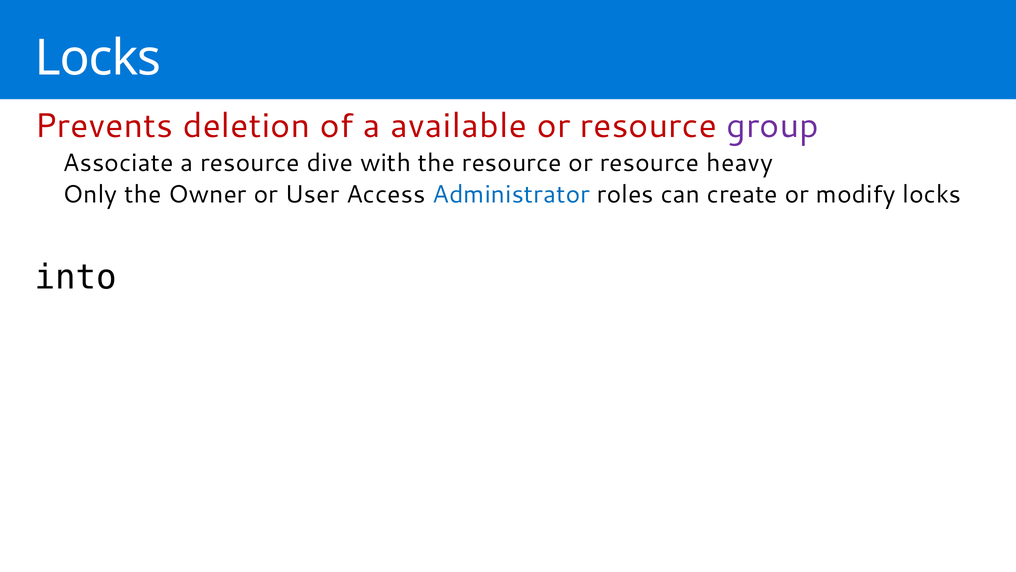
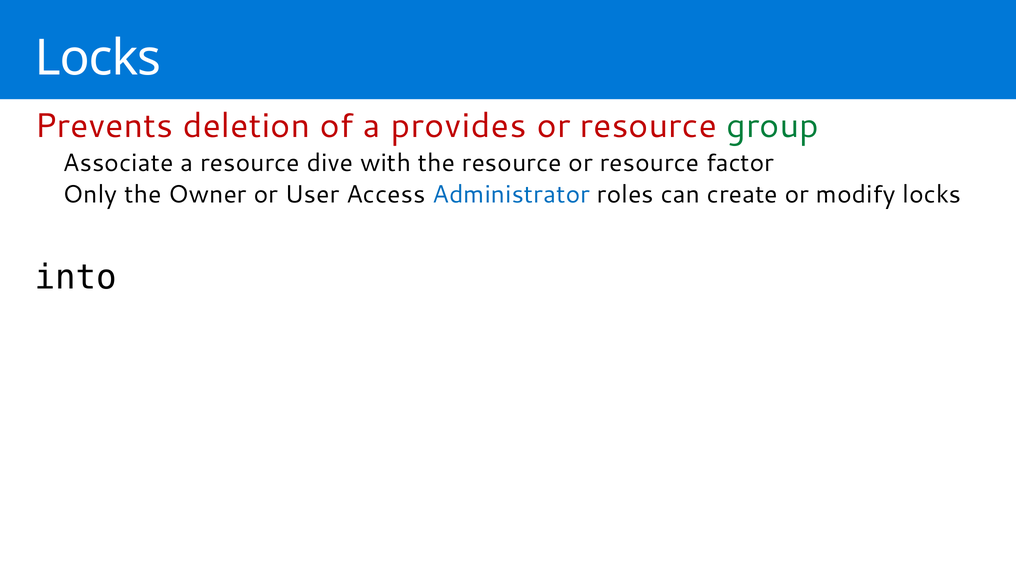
available: available -> provides (459, 126)
group colour: purple -> green (773, 126)
heavy: heavy -> factor (740, 163)
